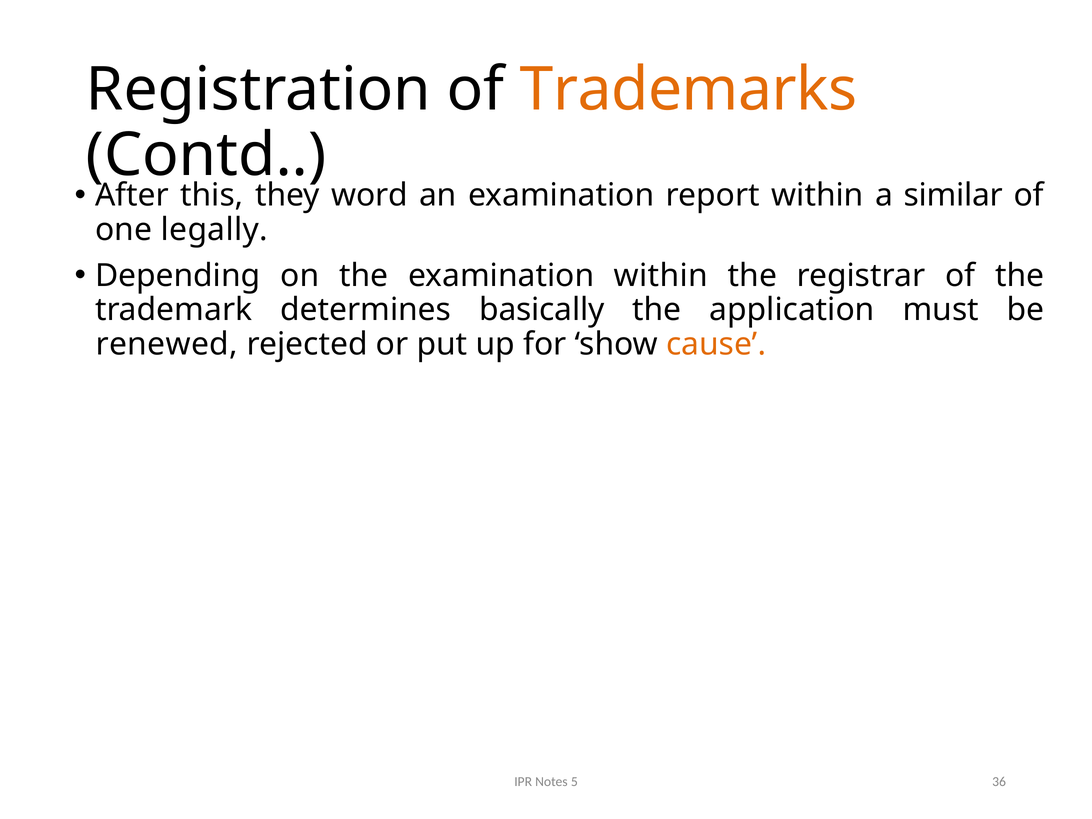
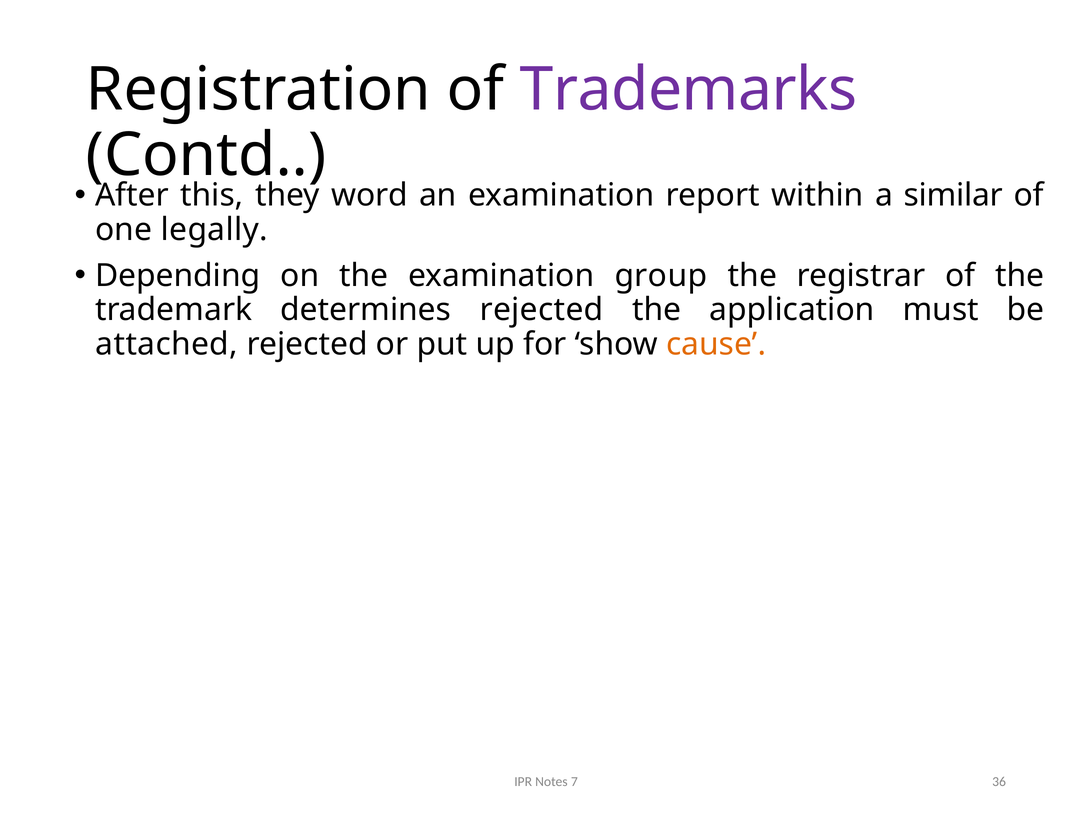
Trademarks colour: orange -> purple (689, 90)
examination within: within -> group (661, 276)
determines basically: basically -> rejected (542, 310)
renewed: renewed -> attached (167, 344)
5: 5 -> 7 (574, 782)
